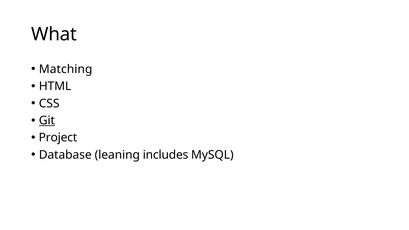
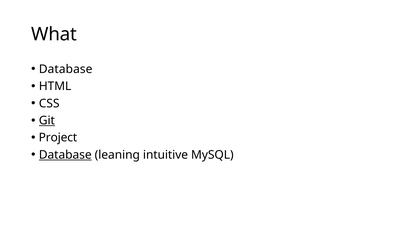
Matching: Matching -> Database (66, 69)
Database underline: none -> present (65, 155)
includes: includes -> intuitive (166, 155)
